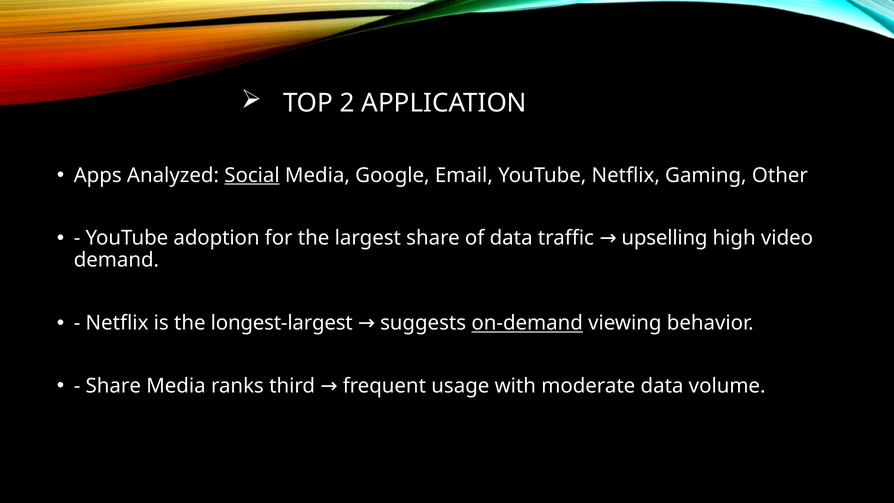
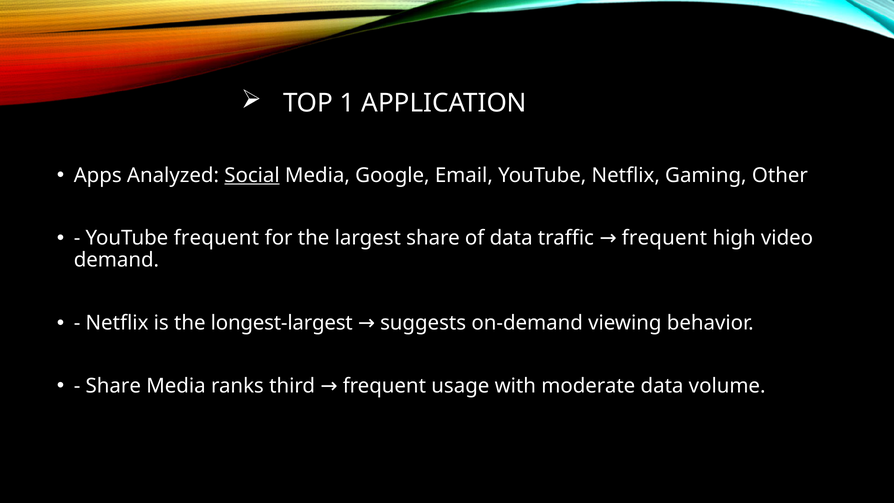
2: 2 -> 1 (347, 103)
YouTube adoption: adoption -> frequent (216, 238)
traffic upselling: upselling -> frequent (664, 238)
on-demand underline: present -> none (527, 323)
